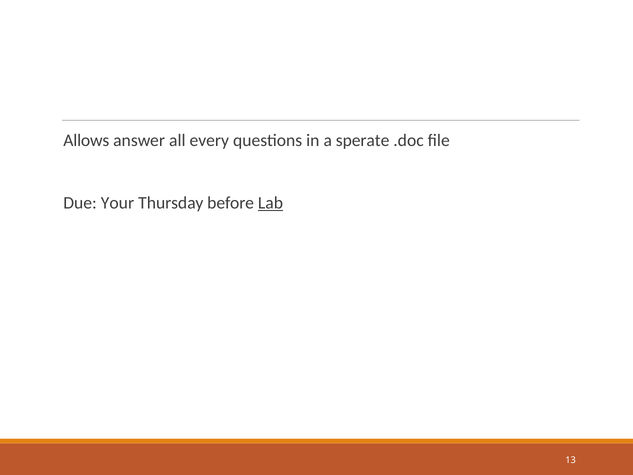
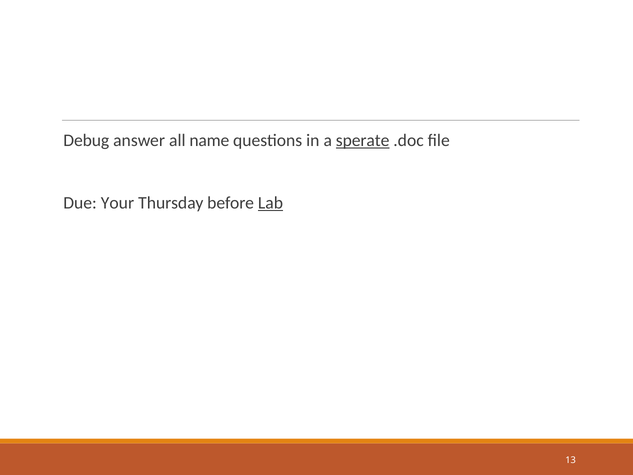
Allows: Allows -> Debug (86, 140)
every: every -> name (209, 140)
sperate underline: none -> present (363, 140)
